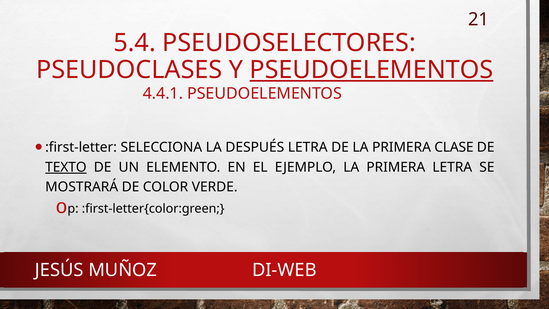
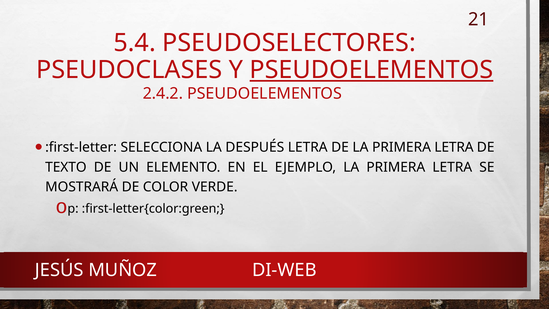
4.4.1: 4.4.1 -> 2.4.2 (163, 93)
DE LA PRIMERA CLASE: CLASE -> LETRA (454, 147)
TEXTO underline: present -> none (66, 167)
